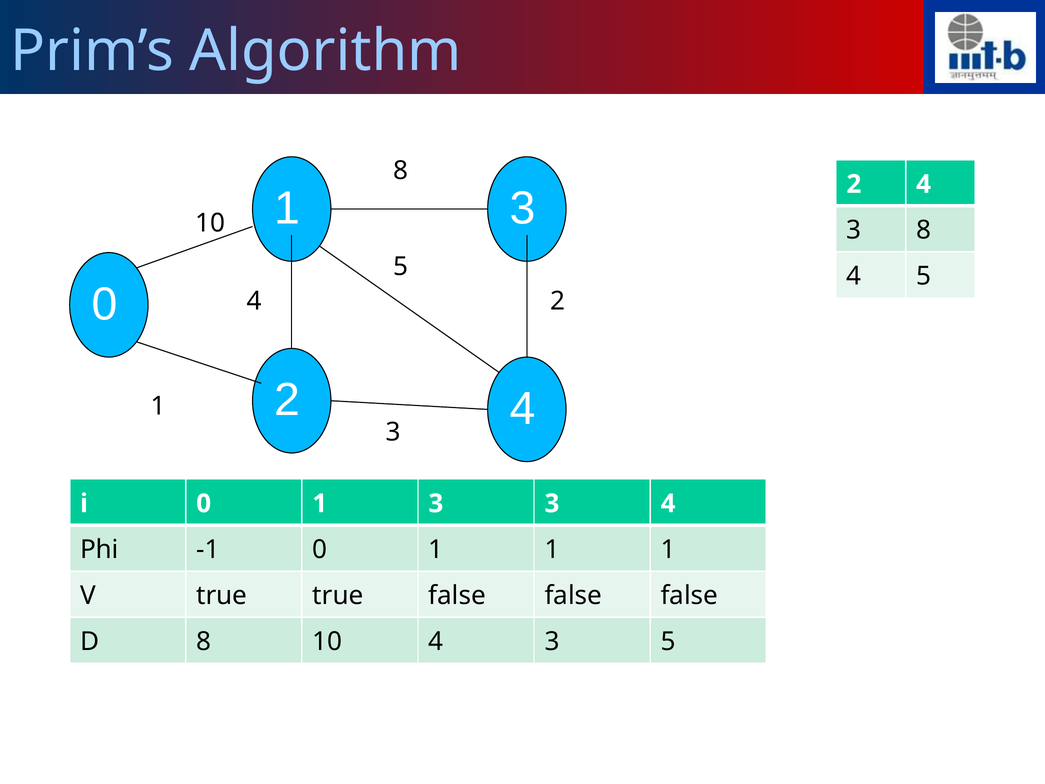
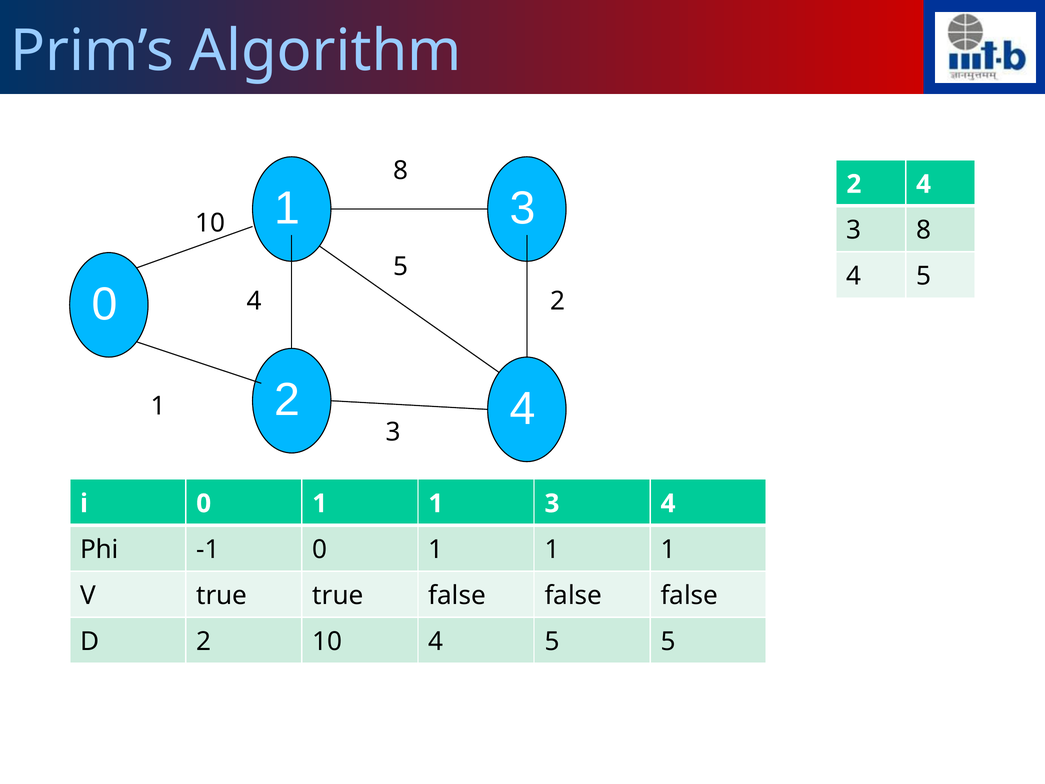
i 0 1 3: 3 -> 1 (436, 503)
D 8: 8 -> 2 (204, 642)
3: 3 -> 5 (552, 642)
